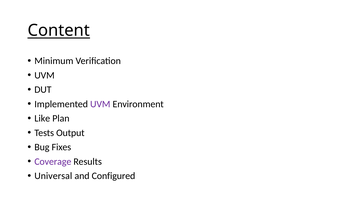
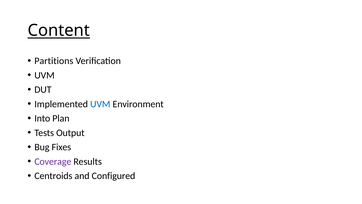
Minimum: Minimum -> Partitions (54, 61)
UVM colour: purple -> blue (100, 104)
Like: Like -> Into (42, 118)
Universal: Universal -> Centroids (53, 176)
